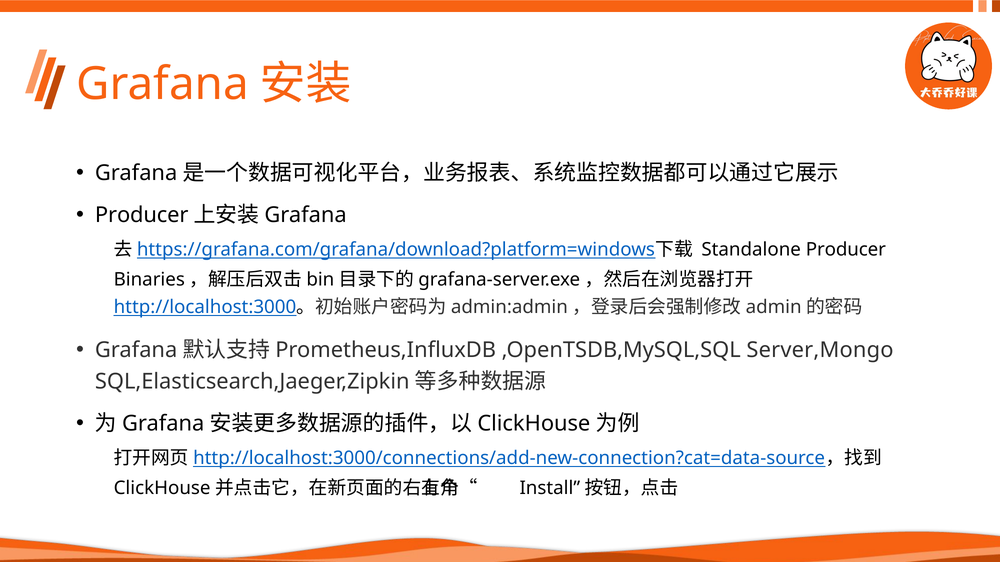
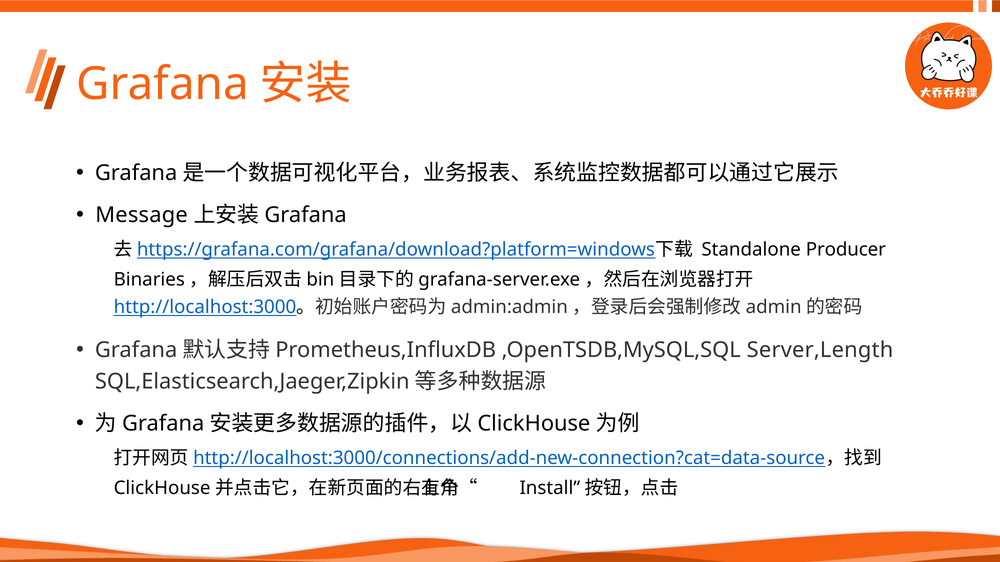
Producer: Producer -> Message (142, 215)
Server,Mongo: Server,Mongo -> Server,Length (820, 351)
